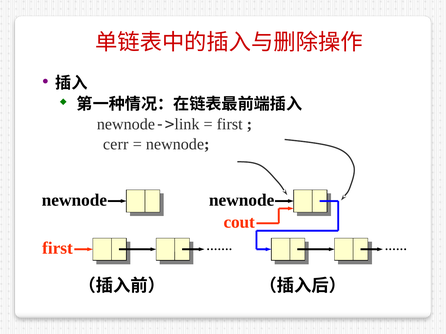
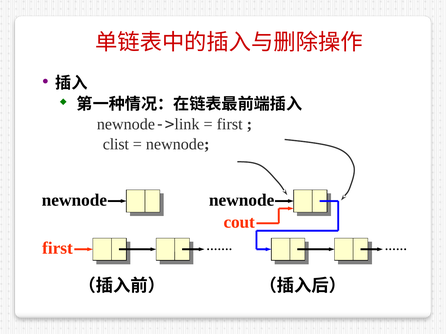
cerr: cerr -> clist (116, 145)
